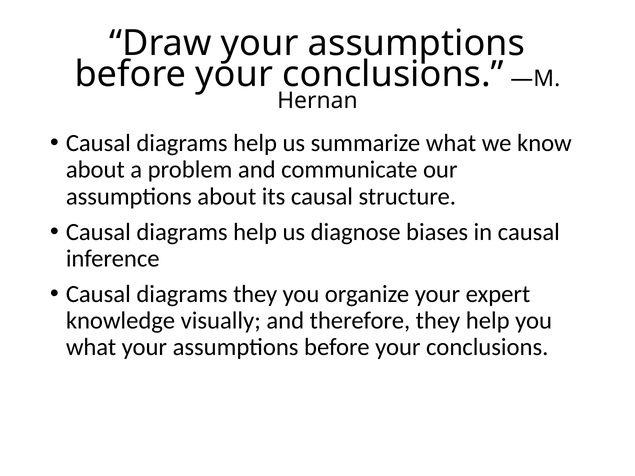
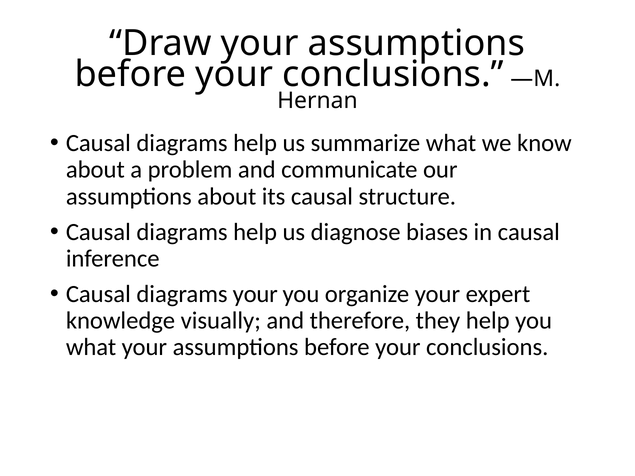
diagrams they: they -> your (255, 294)
